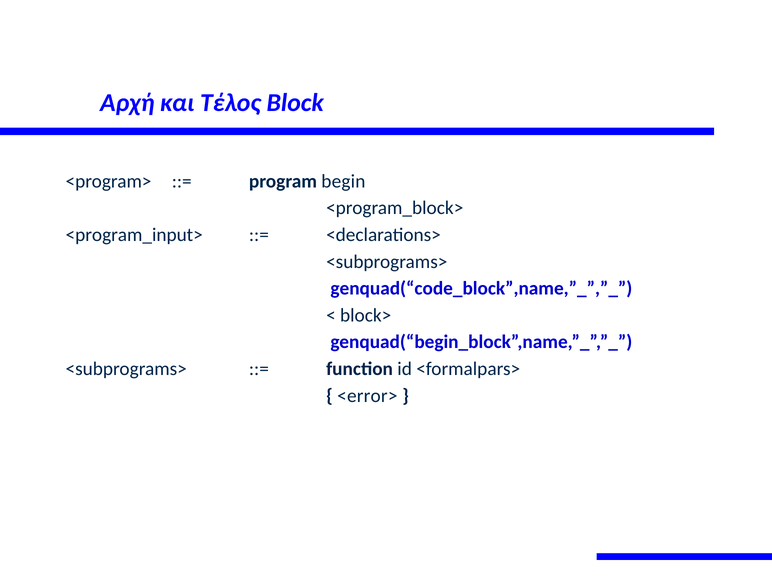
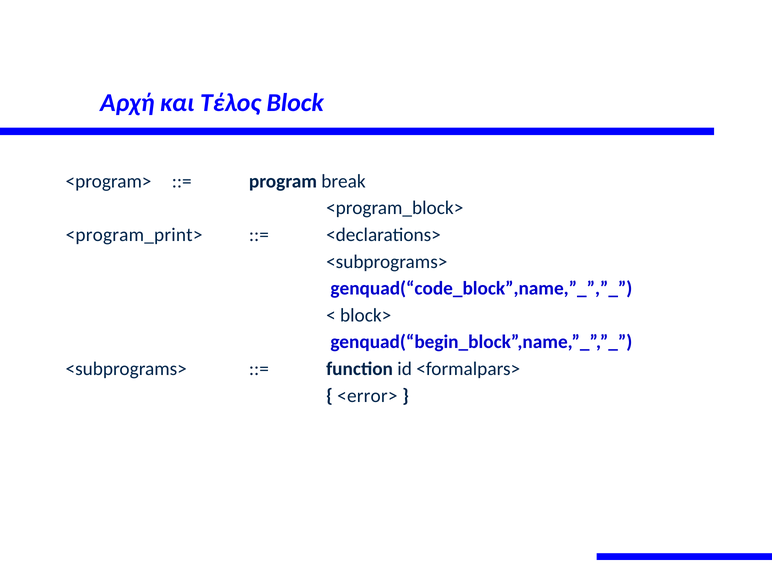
begin: begin -> break (343, 181)
<program_input>: <program_input> -> <program_print> (134, 235)
